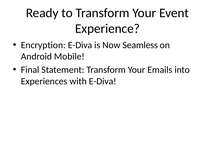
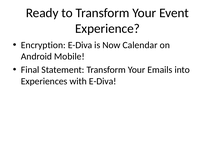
Seamless: Seamless -> Calendar (140, 45)
